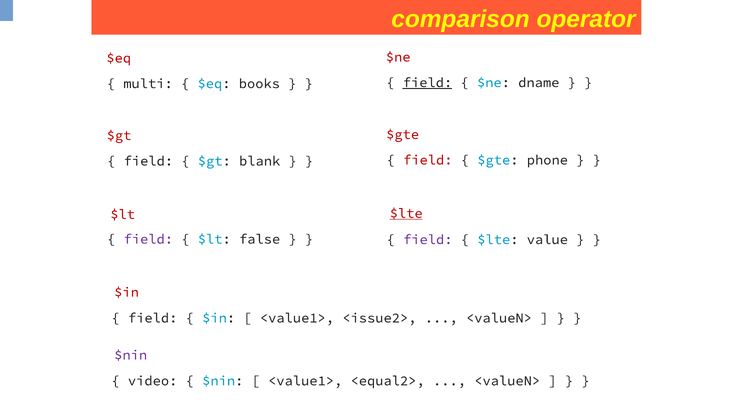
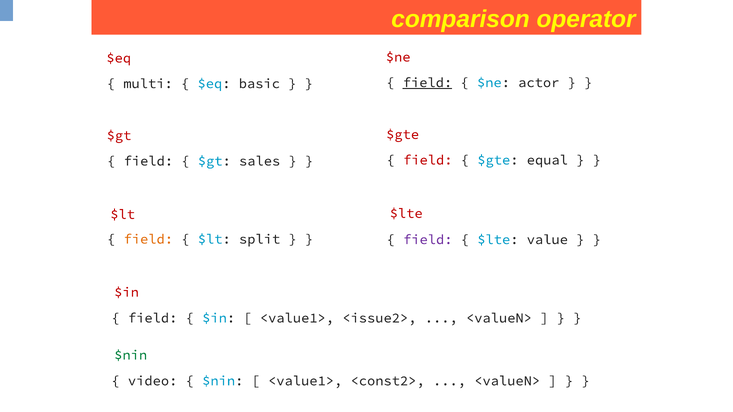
dname: dname -> actor (539, 83)
books: books -> basic (259, 84)
phone: phone -> equal (547, 160)
blank: blank -> sales (260, 161)
$lte underline: present -> none (406, 213)
field colour: purple -> orange (148, 239)
false: false -> split (260, 239)
$nin colour: purple -> green (131, 355)
<equal2>: <equal2> -> <const2> (388, 381)
